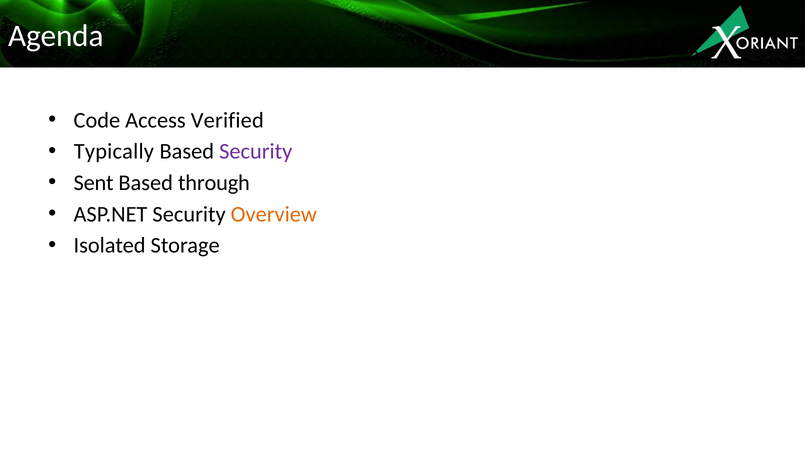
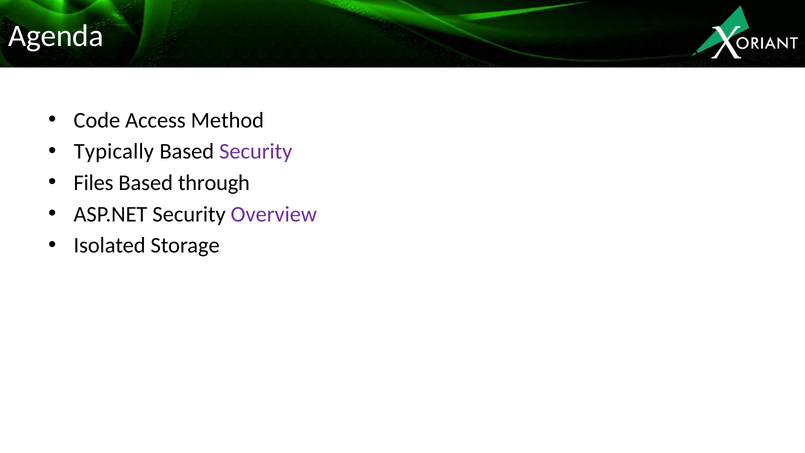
Verified: Verified -> Method (227, 120)
Sent: Sent -> Files (94, 183)
Overview colour: orange -> purple (274, 214)
